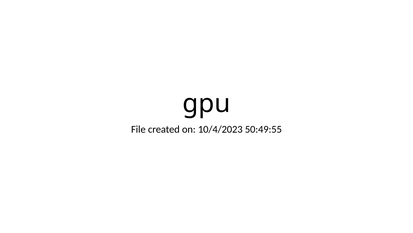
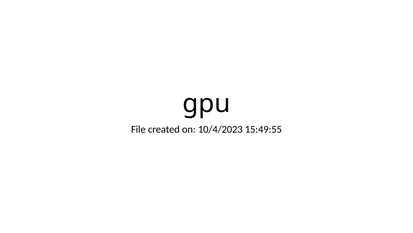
50:49:55: 50:49:55 -> 15:49:55 (263, 129)
